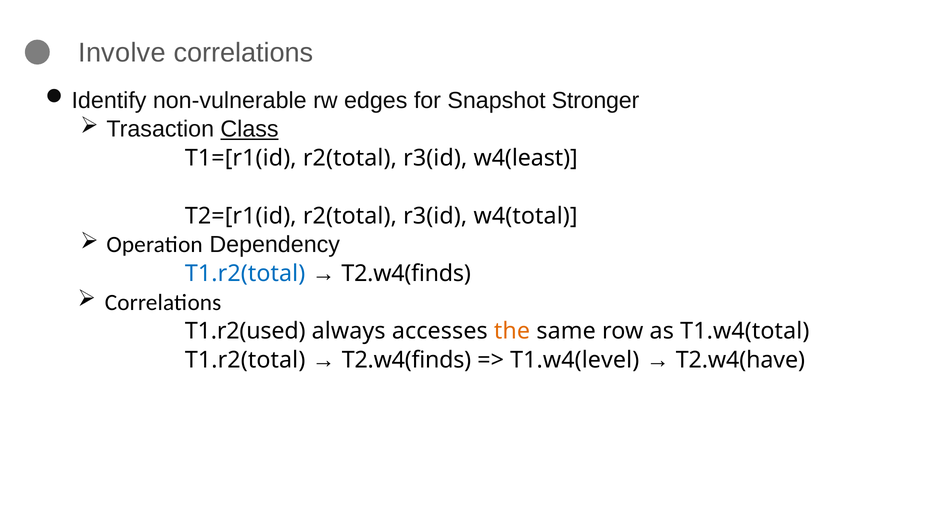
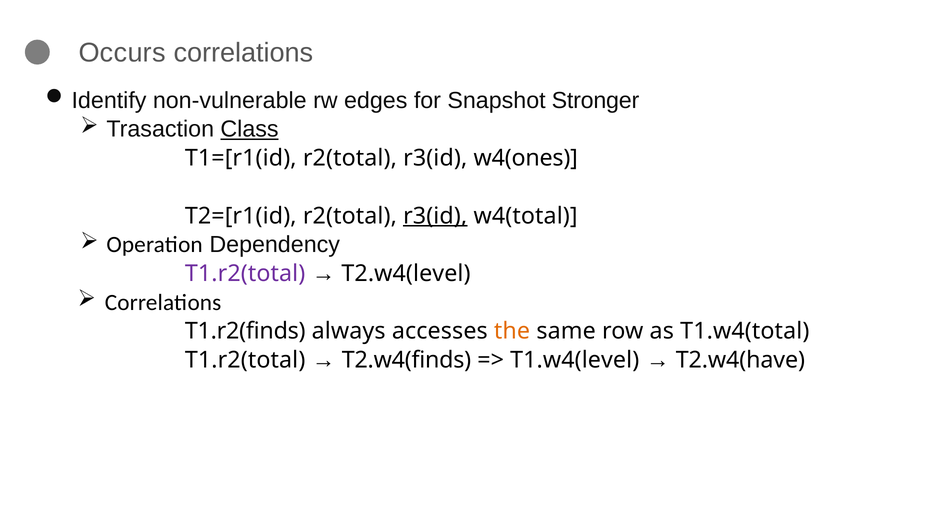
Involve: Involve -> Occurs (122, 53)
w4(least: w4(least -> w4(ones (526, 158)
r3(id underline: none -> present (435, 216)
T1.r2(total colour: blue -> purple (245, 274)
T2.w4(finds: T2.w4(finds -> T2.w4(level (406, 274)
T1.r2(used: T1.r2(used -> T1.r2(finds (245, 331)
